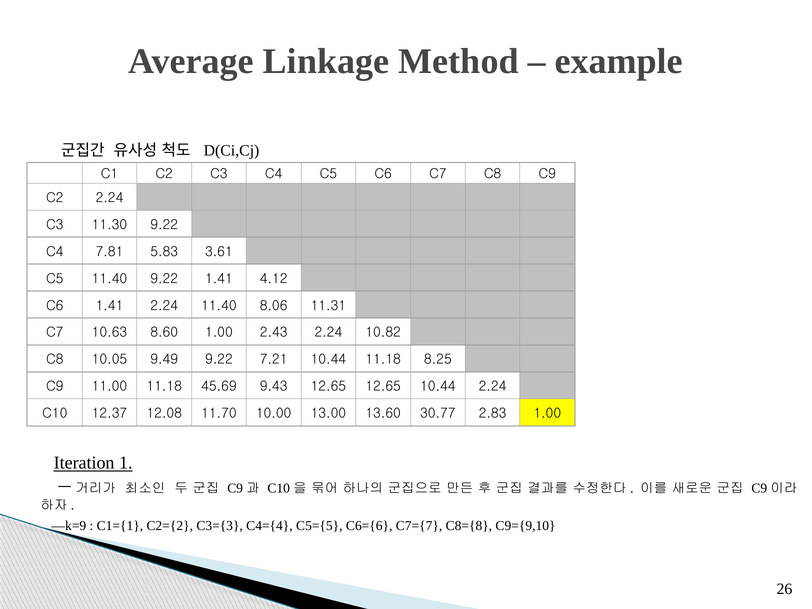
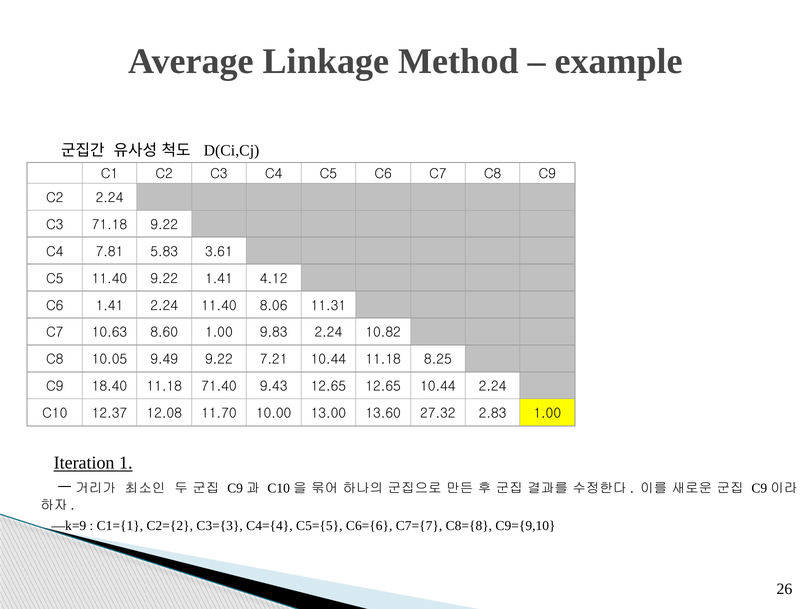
11.30: 11.30 -> 71.18 (109, 225)
2.43: 2.43 -> 9.83 (274, 333)
11.00: 11.00 -> 18.40 (109, 386)
45.69: 45.69 -> 71.40 (219, 386)
30.77: 30.77 -> 27.32 (438, 413)
